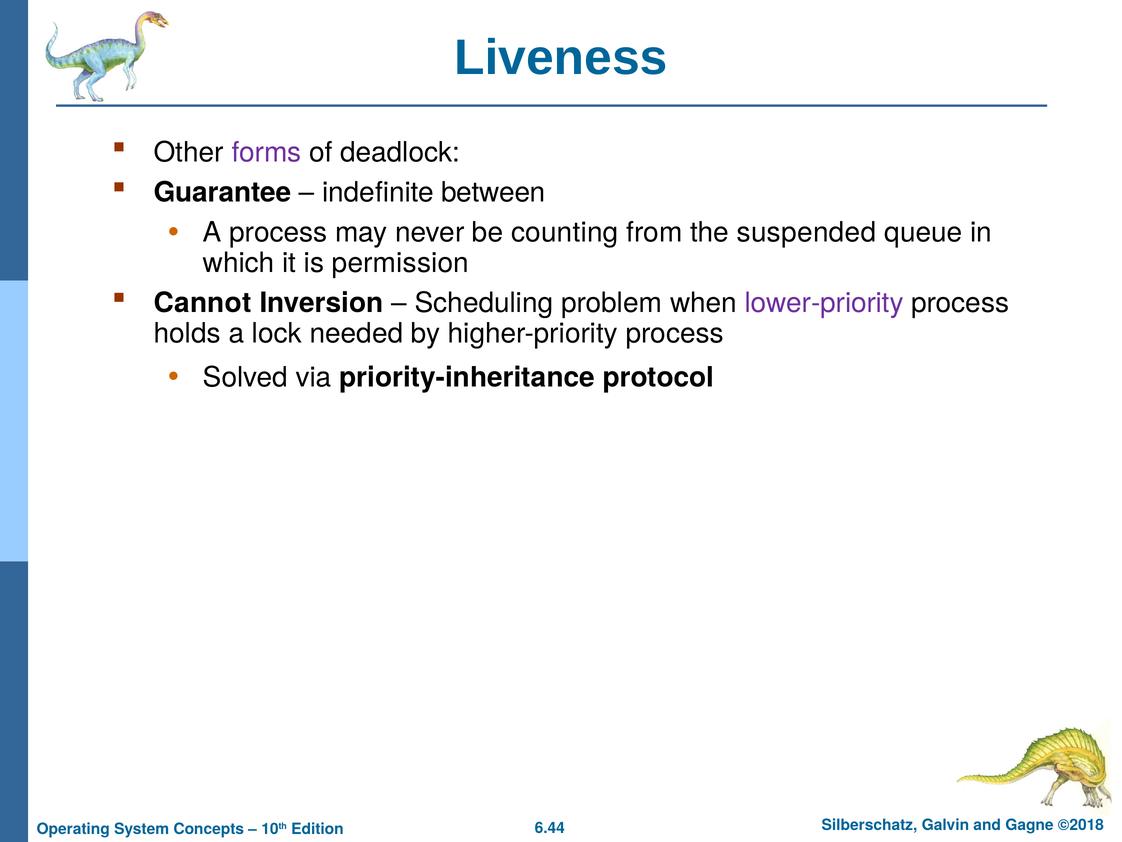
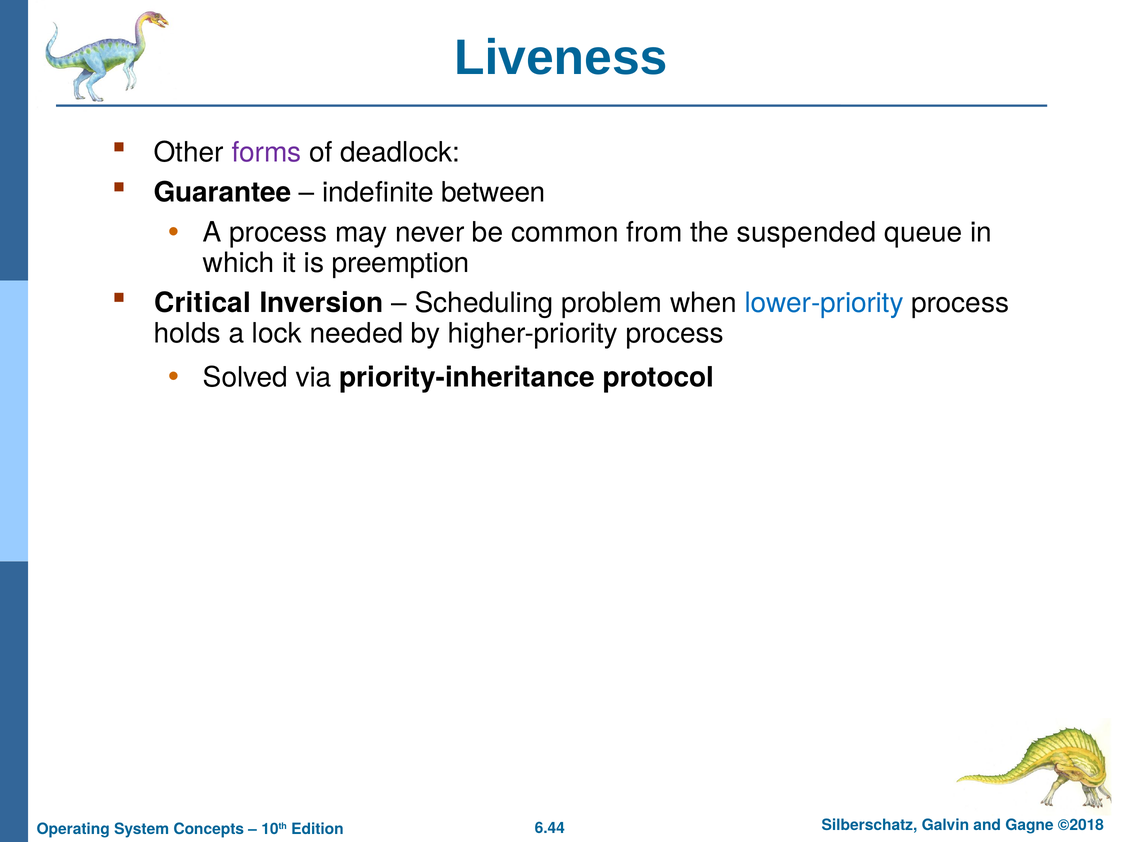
counting: counting -> common (565, 233)
permission: permission -> preemption (401, 263)
Cannot: Cannot -> Critical (203, 303)
lower-priority colour: purple -> blue (824, 303)
